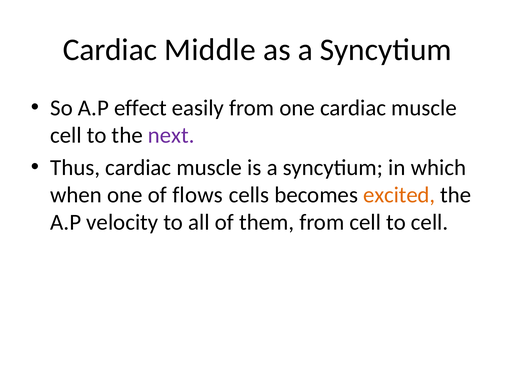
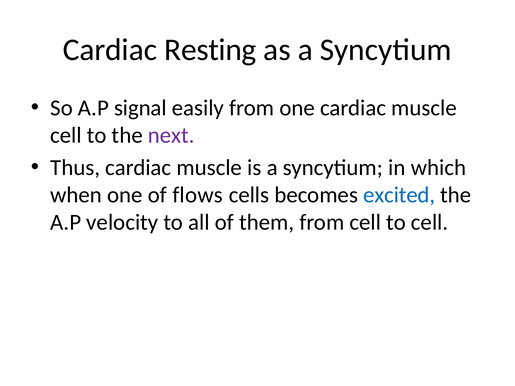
Middle: Middle -> Resting (210, 50)
effect: effect -> signal (140, 108)
excited colour: orange -> blue (399, 195)
